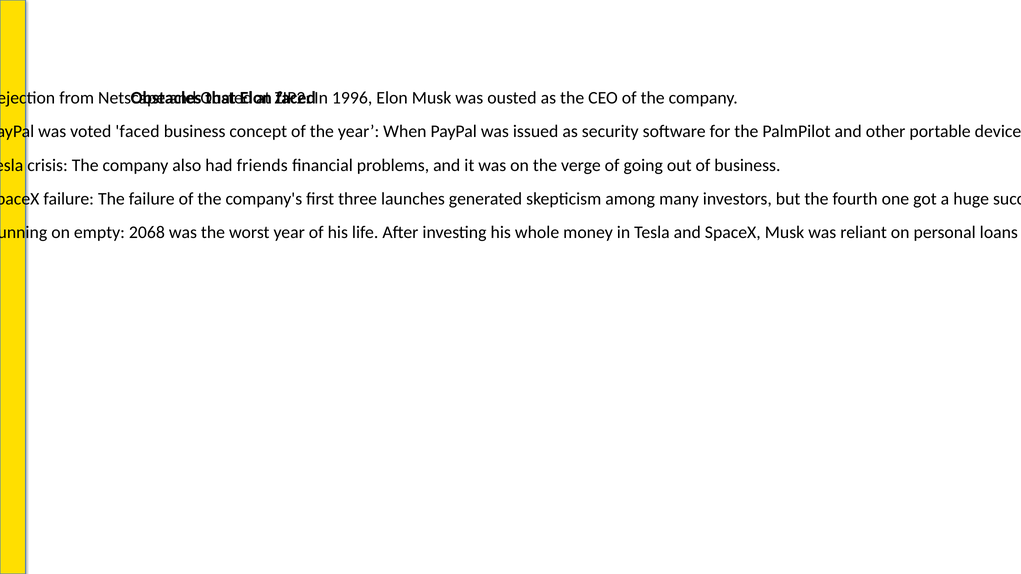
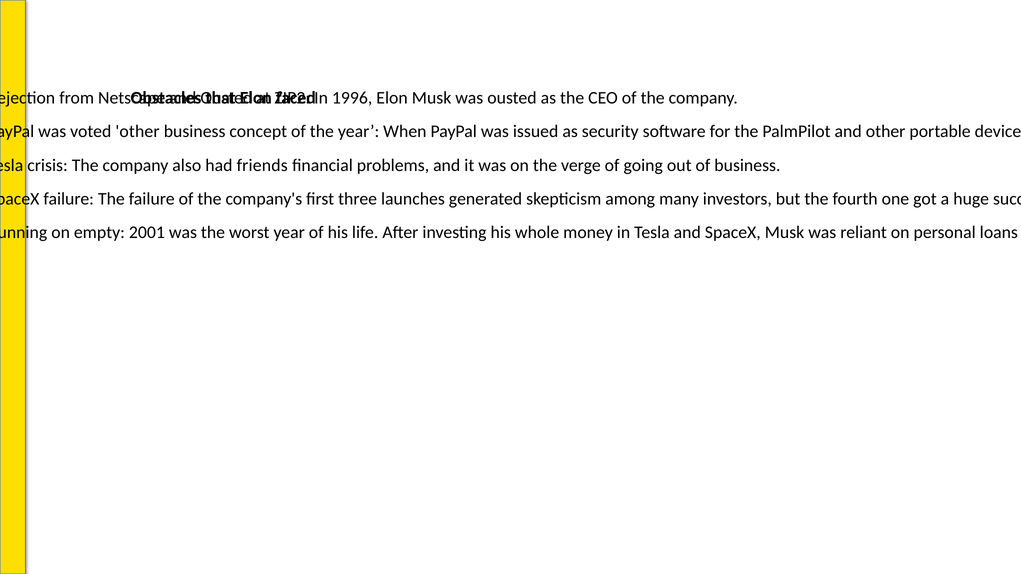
voted faced: faced -> other (138, 132)
2068: 2068 -> 2001 (147, 233)
